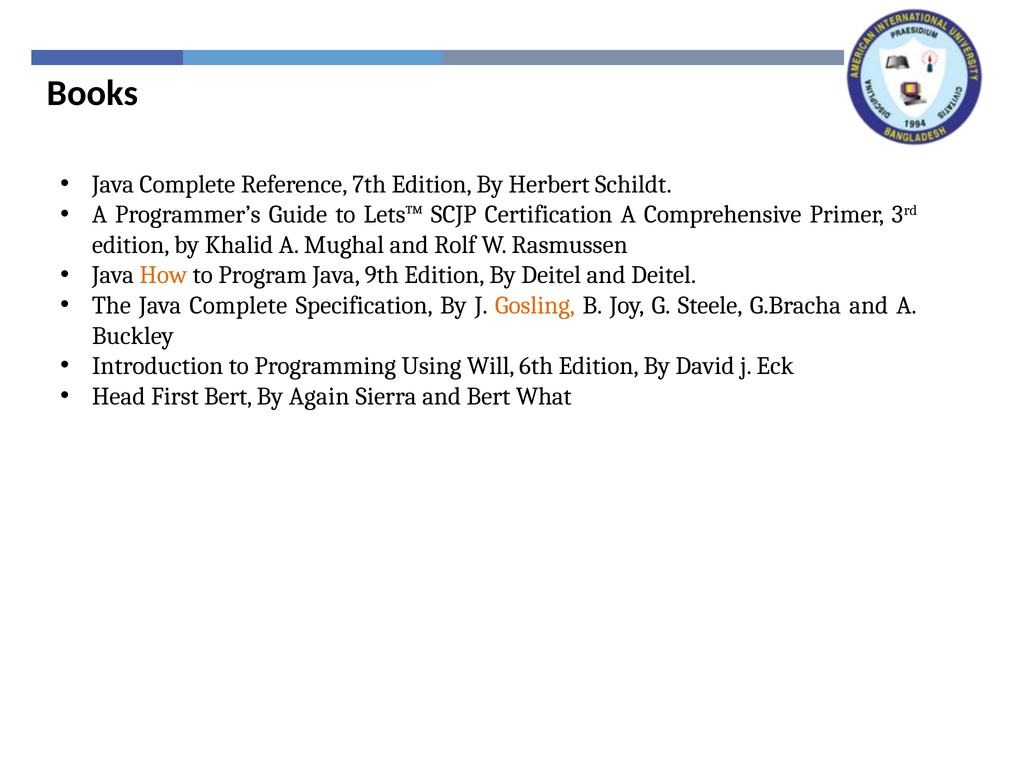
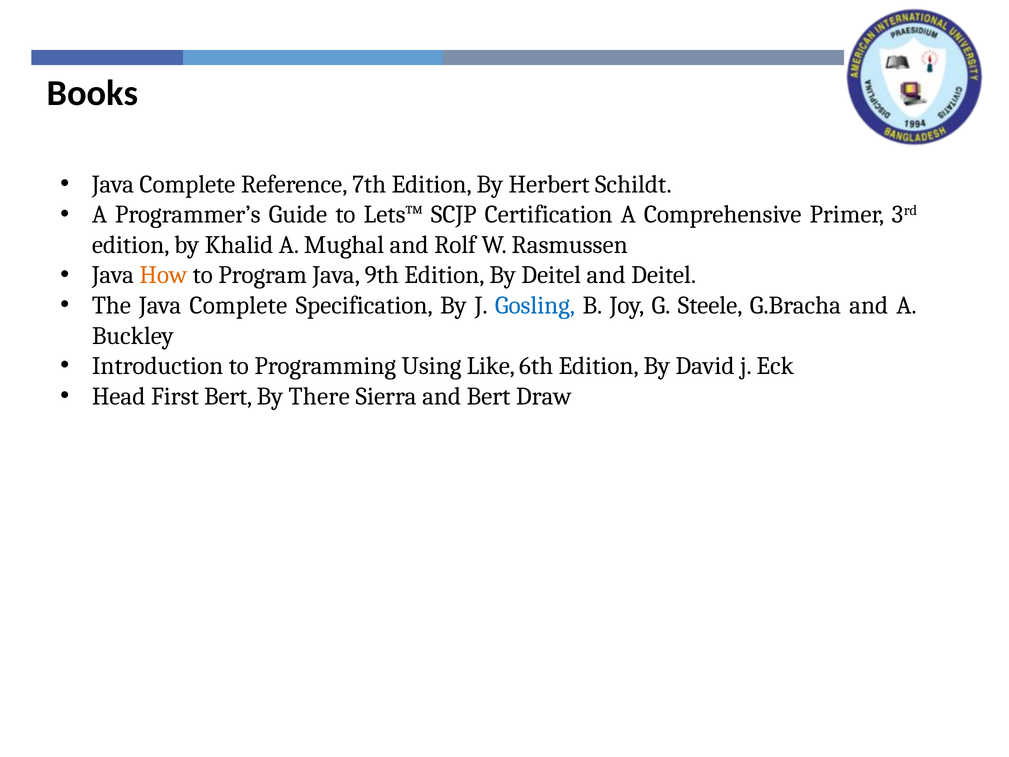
Gosling colour: orange -> blue (535, 305)
Will: Will -> Like (491, 366)
Again: Again -> There (319, 396)
What: What -> Draw (544, 396)
